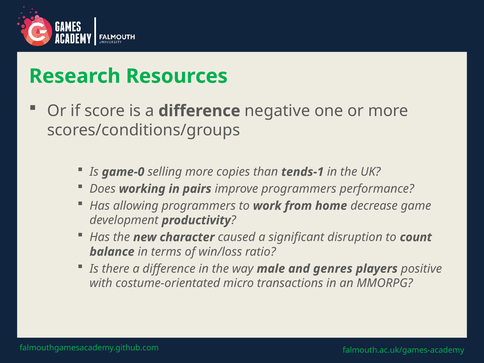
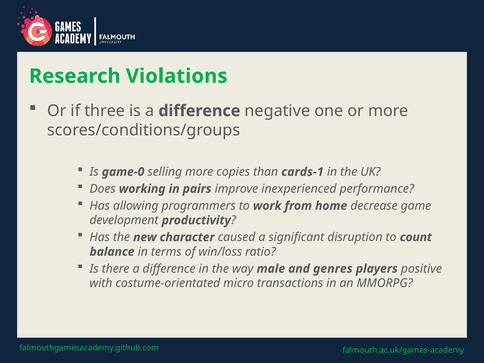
Resources: Resources -> Violations (177, 76)
score: score -> three (105, 111)
tends-1: tends-1 -> cards-1 (302, 172)
improve programmers: programmers -> inexperienced (299, 189)
